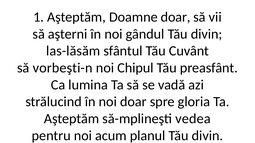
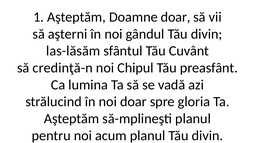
vorbeşti-n: vorbeşti-n -> credinţă-n (63, 68)
să-mplineşti vedea: vedea -> planul (193, 119)
